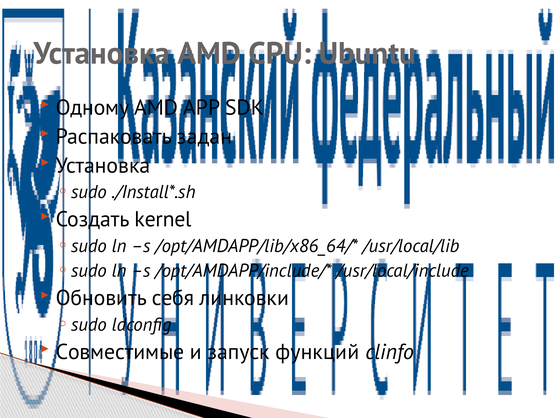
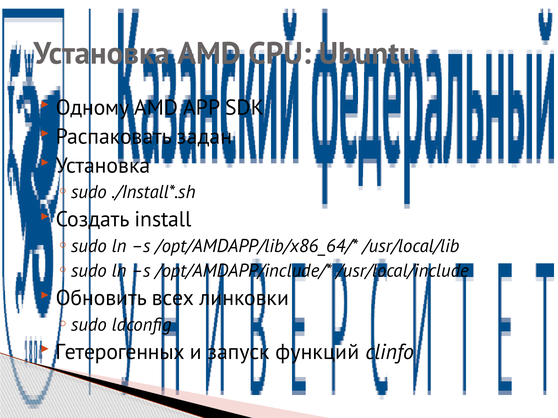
kernel: kernel -> install (163, 220)
себя: себя -> всех (173, 298)
Совместимые: Совместимые -> Гетерогенных (120, 352)
